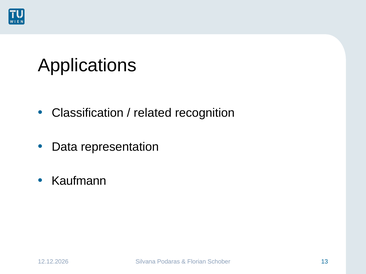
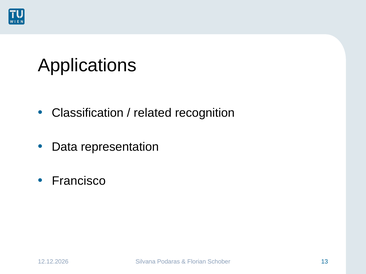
Kaufmann: Kaufmann -> Francisco (79, 181)
